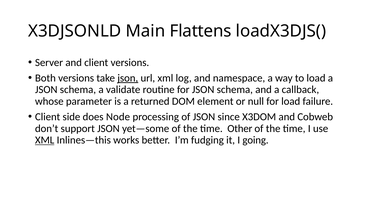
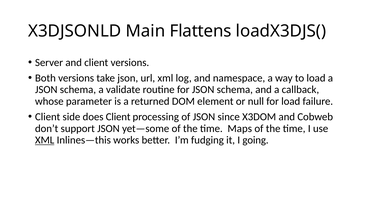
json underline: present -> none (128, 78)
does Node: Node -> Client (118, 117)
Other: Other -> Maps (240, 128)
